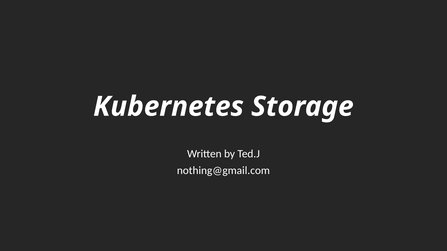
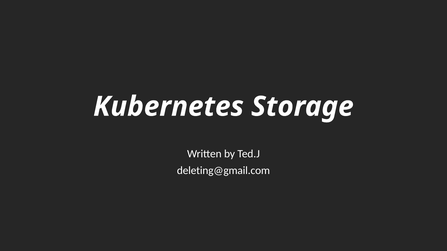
nothing@gmail.com: nothing@gmail.com -> deleting@gmail.com (223, 171)
